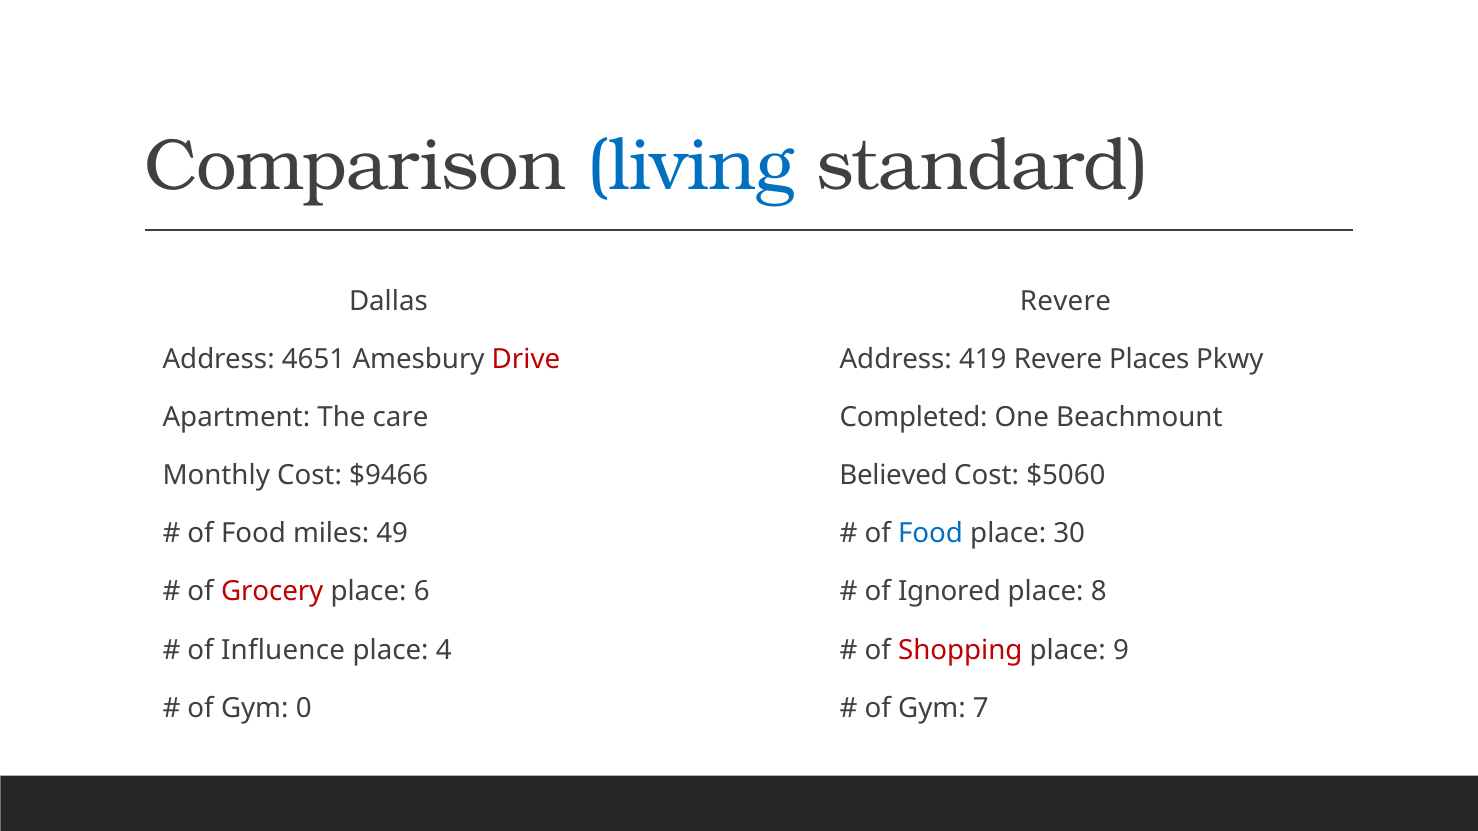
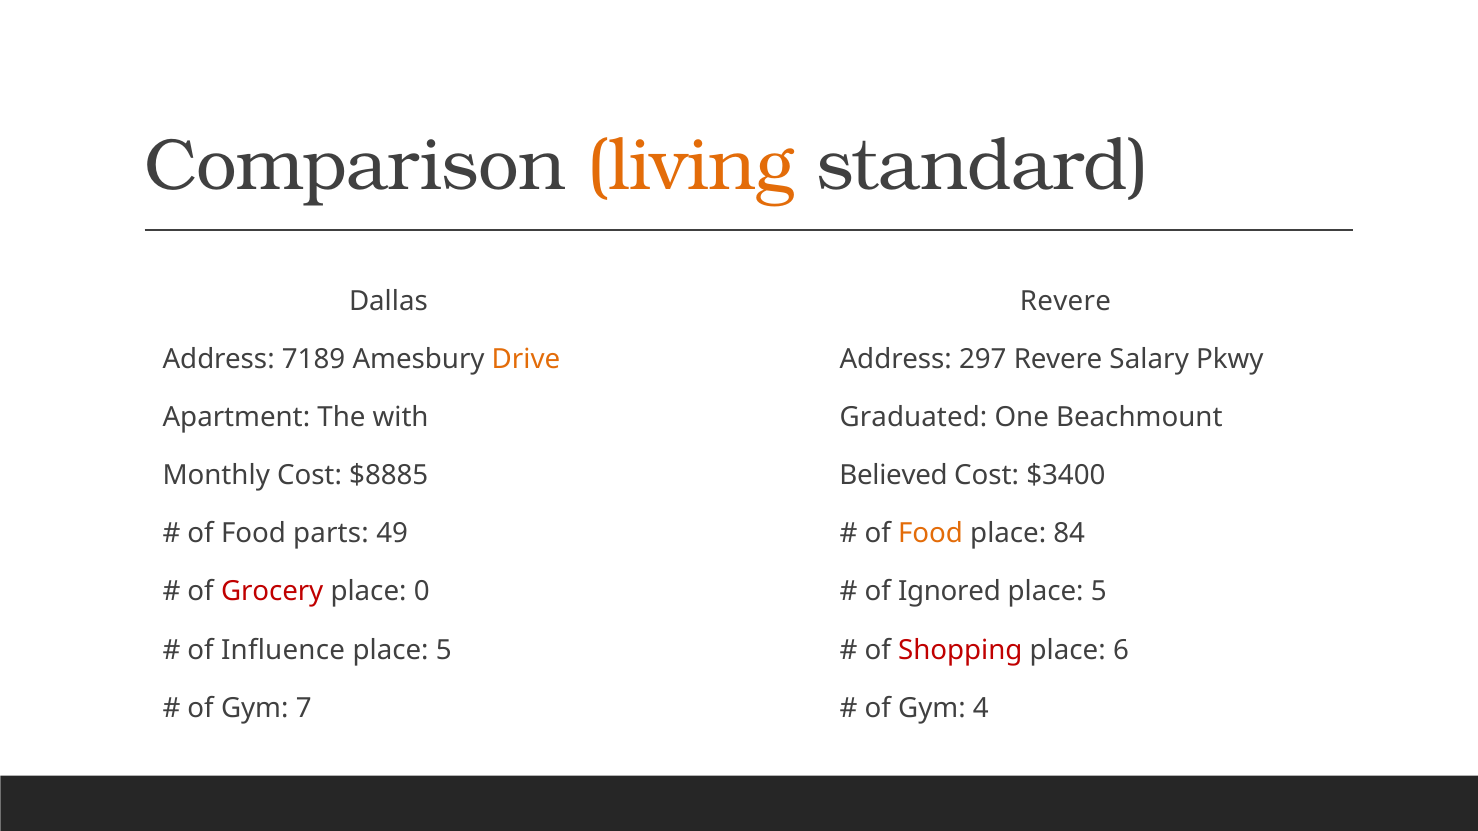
living colour: blue -> orange (691, 166)
4651: 4651 -> 7189 (314, 360)
Drive colour: red -> orange (526, 360)
419: 419 -> 297 (983, 360)
Places: Places -> Salary (1149, 360)
care: care -> with (401, 418)
Completed: Completed -> Graduated (914, 418)
$9466: $9466 -> $8885 (389, 476)
$5060: $5060 -> $3400 (1066, 476)
miles: miles -> parts (331, 534)
Food colour: blue -> orange (931, 534)
30: 30 -> 84 (1069, 534)
6: 6 -> 0 (422, 592)
8: 8 -> 5 (1099, 592)
4: 4 -> 5 (444, 650)
9: 9 -> 6 (1121, 650)
0: 0 -> 7 (304, 708)
7: 7 -> 4 (981, 708)
